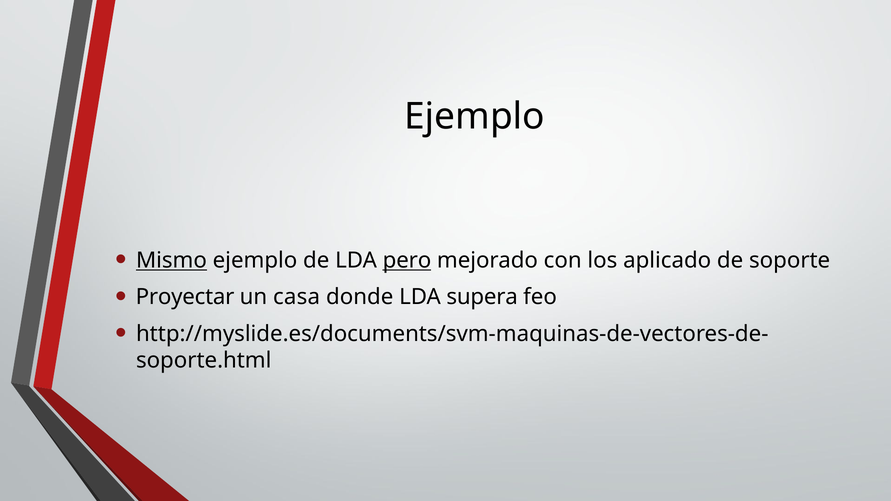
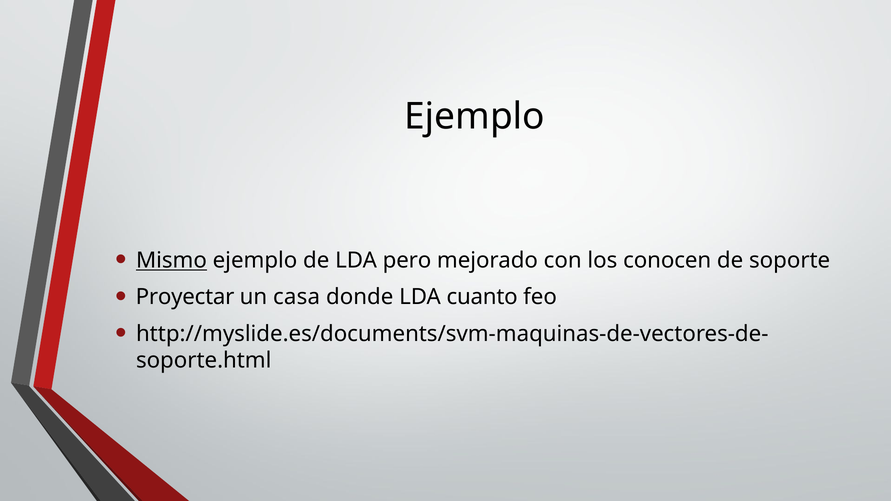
pero underline: present -> none (407, 260)
aplicado: aplicado -> conocen (667, 260)
supera: supera -> cuanto (482, 297)
